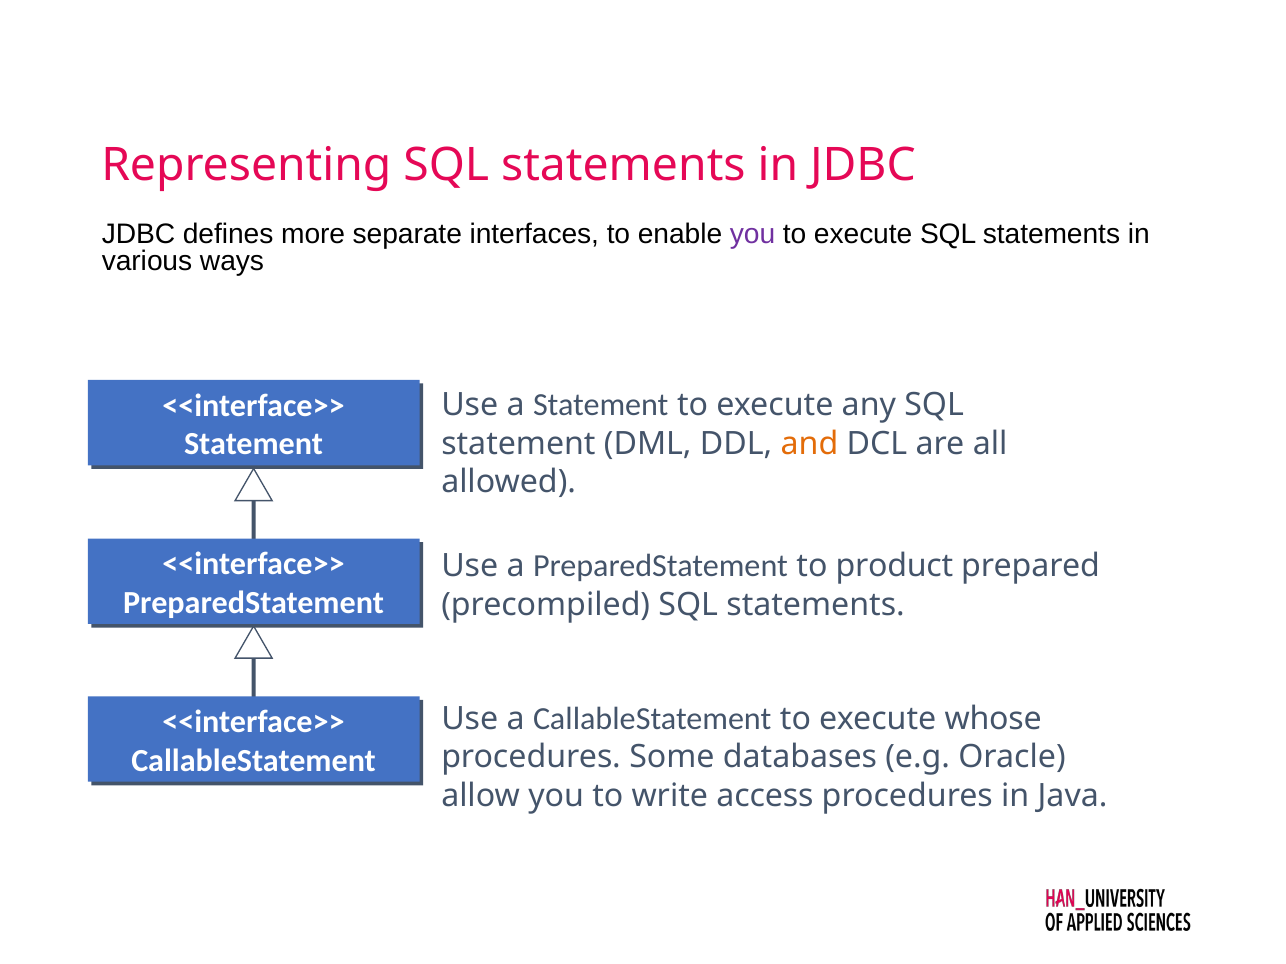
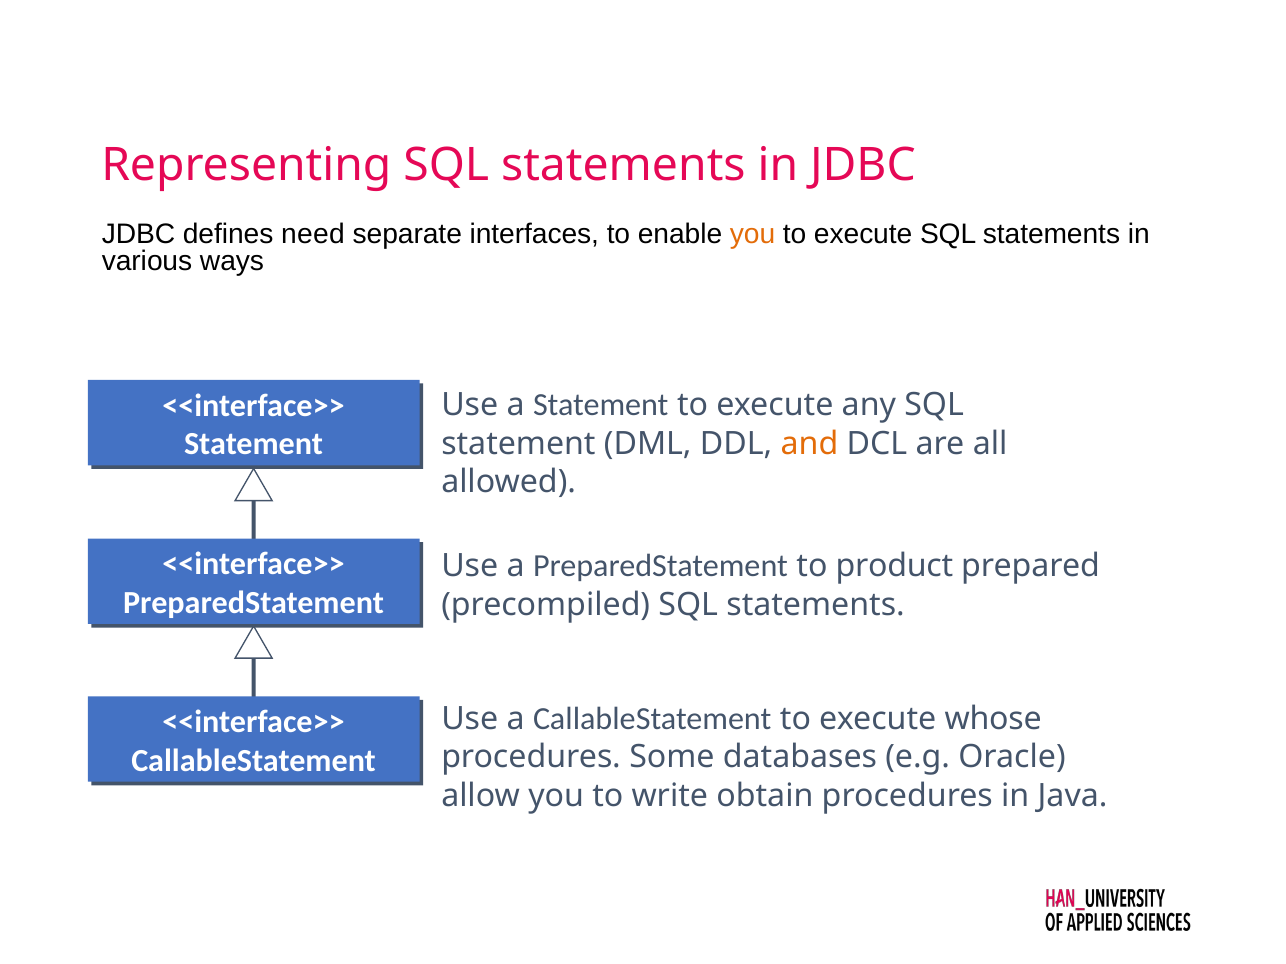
more: more -> need (313, 235)
you colour: purple -> orange (753, 235)
access: access -> obtain (765, 796)
